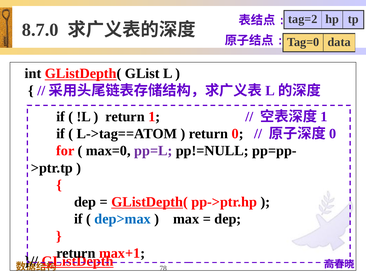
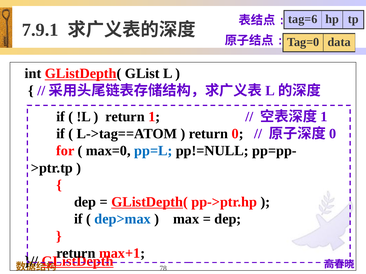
tag=2: tag=2 -> tag=6 (303, 19)
8.7.0: 8.7.0 -> 7.9.1 (40, 30)
pp=L colour: purple -> blue (153, 151)
